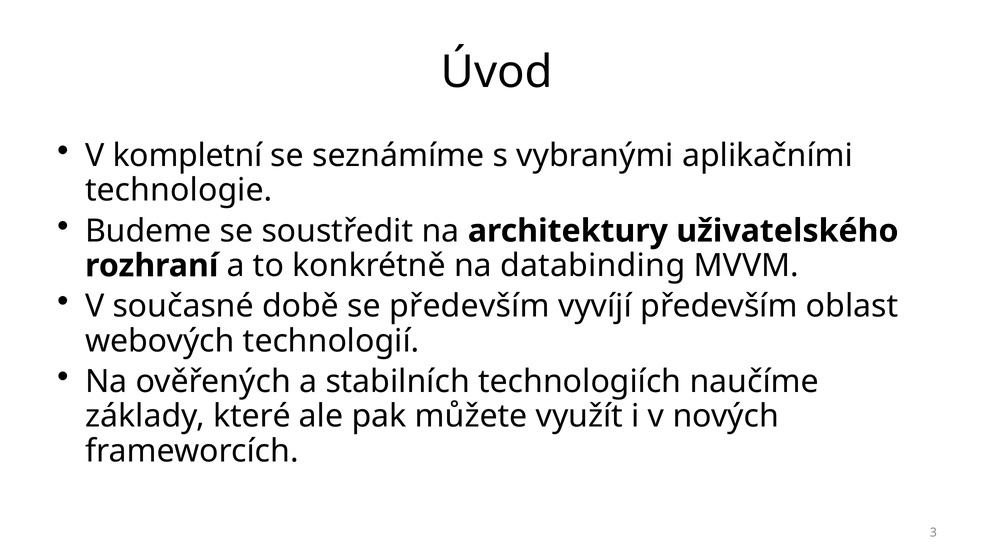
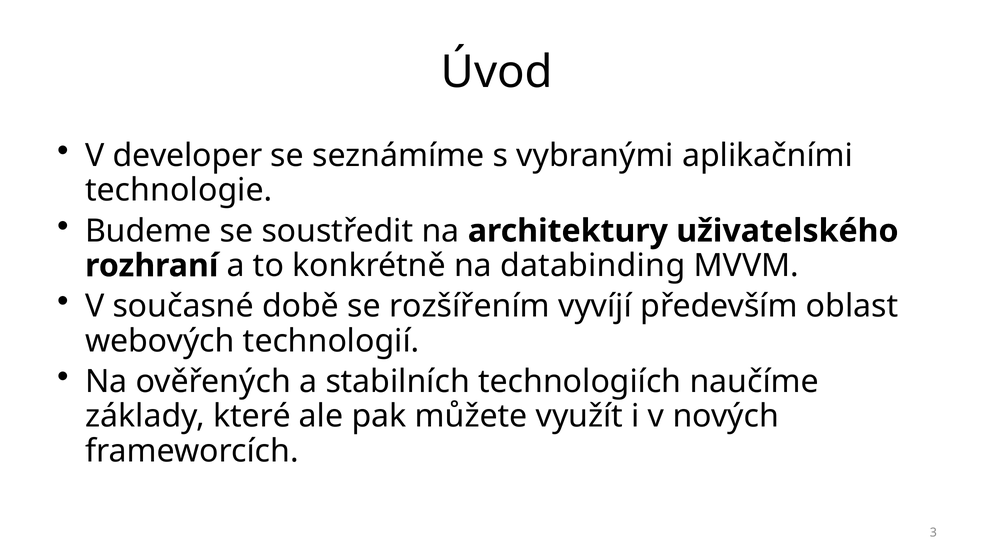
kompletní: kompletní -> developer (187, 156)
se především: především -> rozšířením (470, 306)
